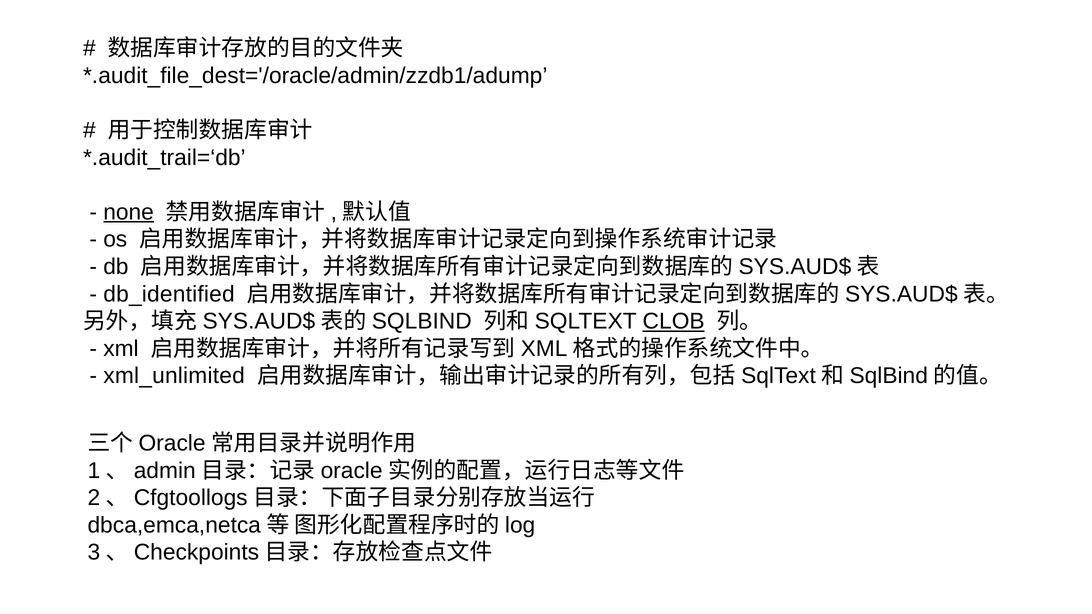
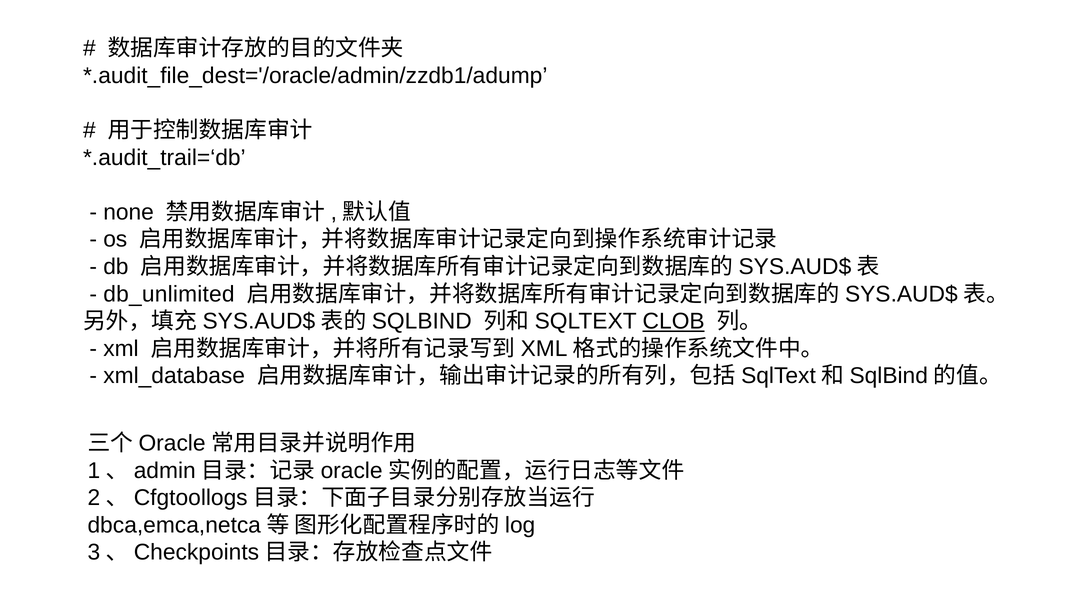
none underline: present -> none (129, 212)
db_identified: db_identified -> db_unlimited (169, 294)
xml_unlimited: xml_unlimited -> xml_database (174, 376)
